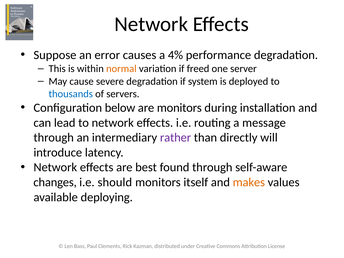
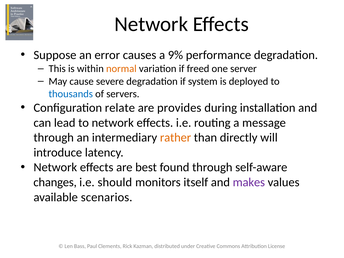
4%: 4% -> 9% (175, 55)
below: below -> relate (120, 108)
are monitors: monitors -> provides (179, 108)
rather colour: purple -> orange (176, 138)
makes colour: orange -> purple (249, 182)
deploying: deploying -> scenarios (107, 197)
